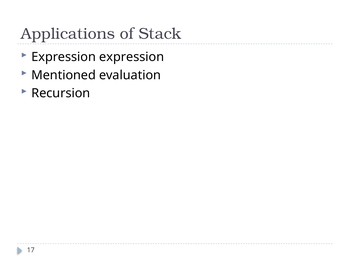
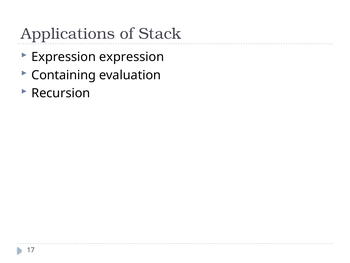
Mentioned: Mentioned -> Containing (64, 75)
